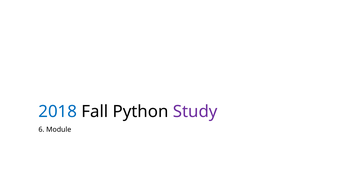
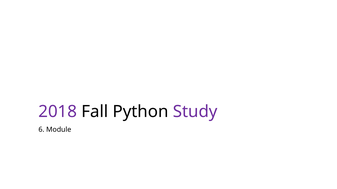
2018 colour: blue -> purple (58, 112)
